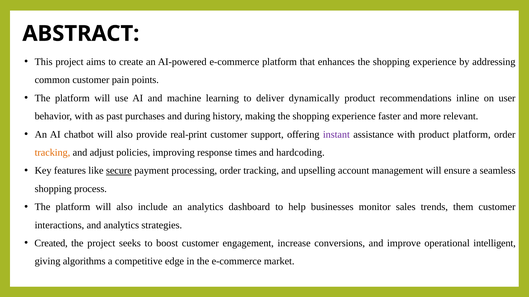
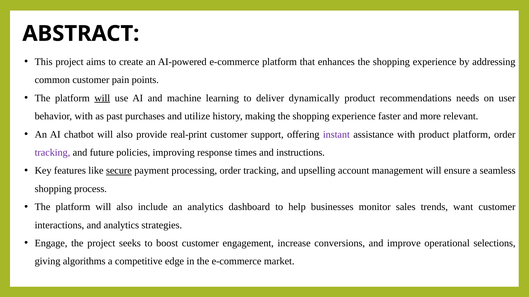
will underline: none -> present (102, 98)
inline: inline -> needs (468, 98)
during: during -> utilize (197, 116)
tracking colour: orange -> purple (52, 153)
adjust: adjust -> future (102, 153)
hardcoding: hardcoding -> instructions (301, 153)
them: them -> want (463, 207)
Created: Created -> Engage (51, 244)
intelligent: intelligent -> selections (495, 244)
